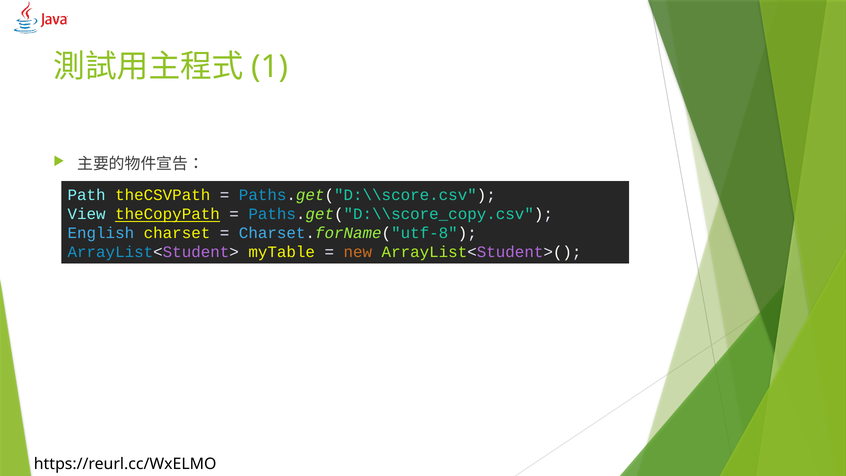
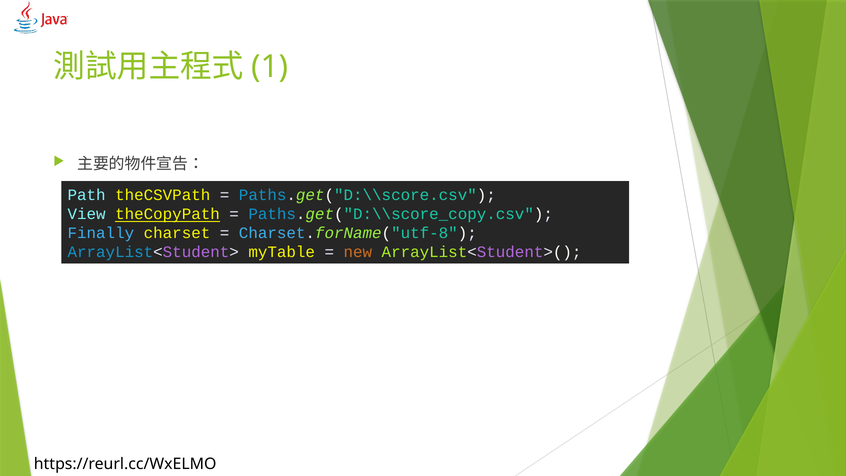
English: English -> Finally (101, 233)
